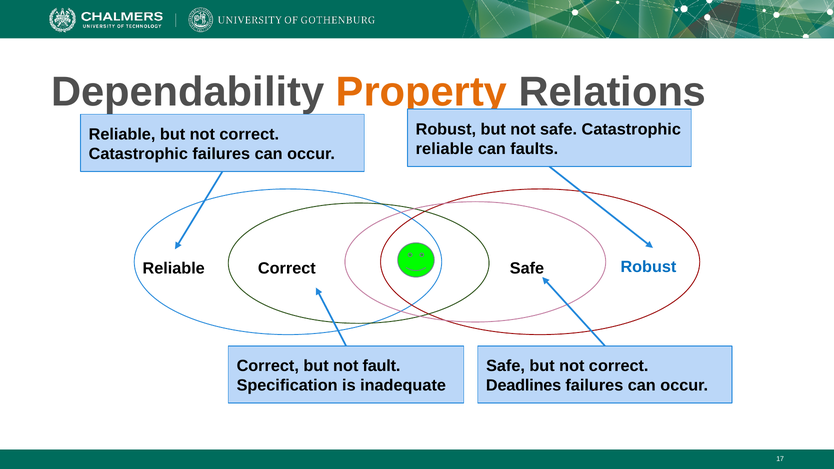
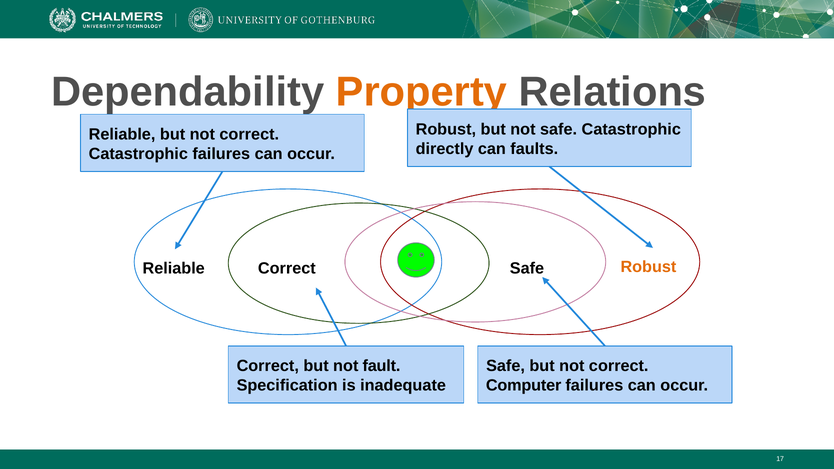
reliable: reliable -> directly (445, 149)
Robust colour: blue -> orange (648, 267)
Deadlines: Deadlines -> Computer (524, 385)
